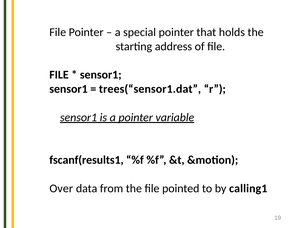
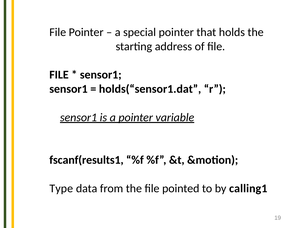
trees(“sensor1.dat: trees(“sensor1.dat -> holds(“sensor1.dat (150, 89)
Over: Over -> Type (61, 189)
